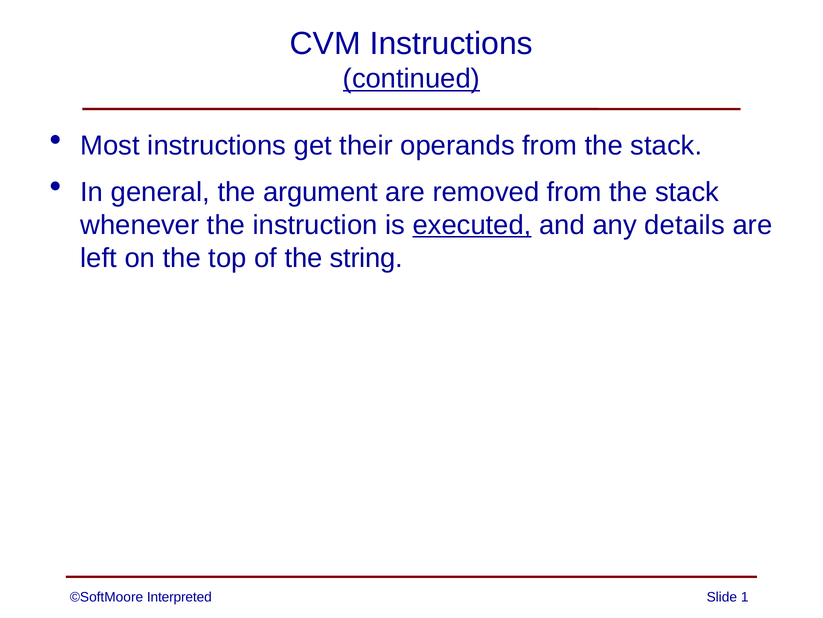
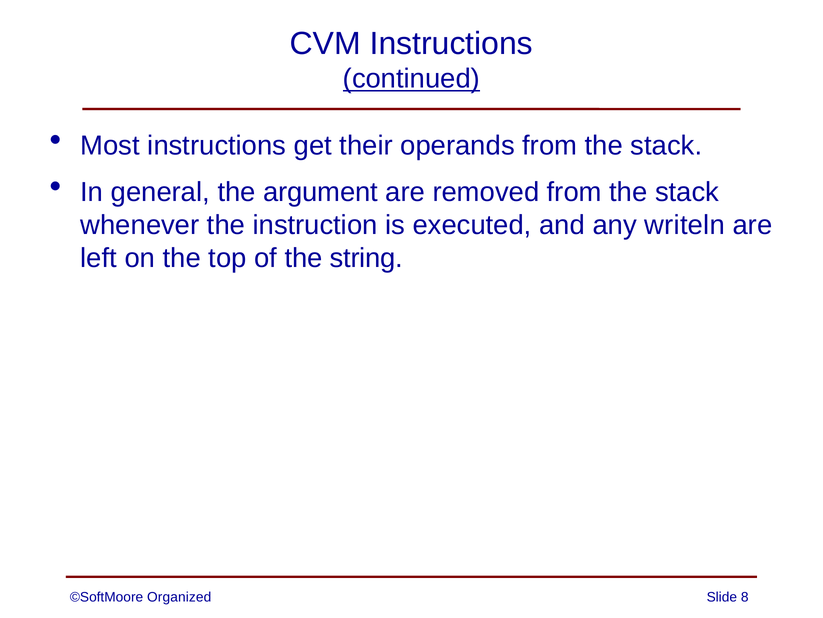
executed underline: present -> none (472, 225)
details: details -> writeln (685, 225)
Interpreted: Interpreted -> Organized (179, 596)
1: 1 -> 8 (745, 596)
